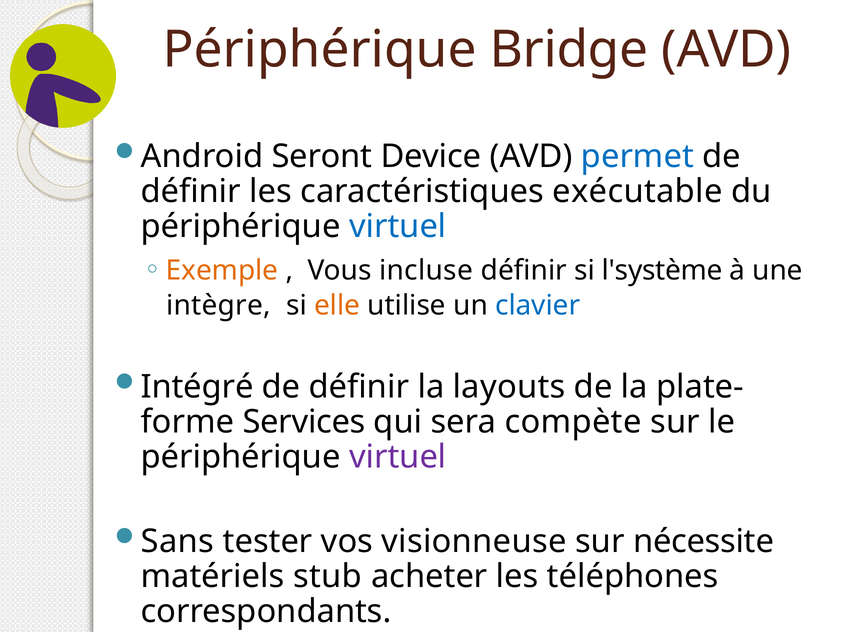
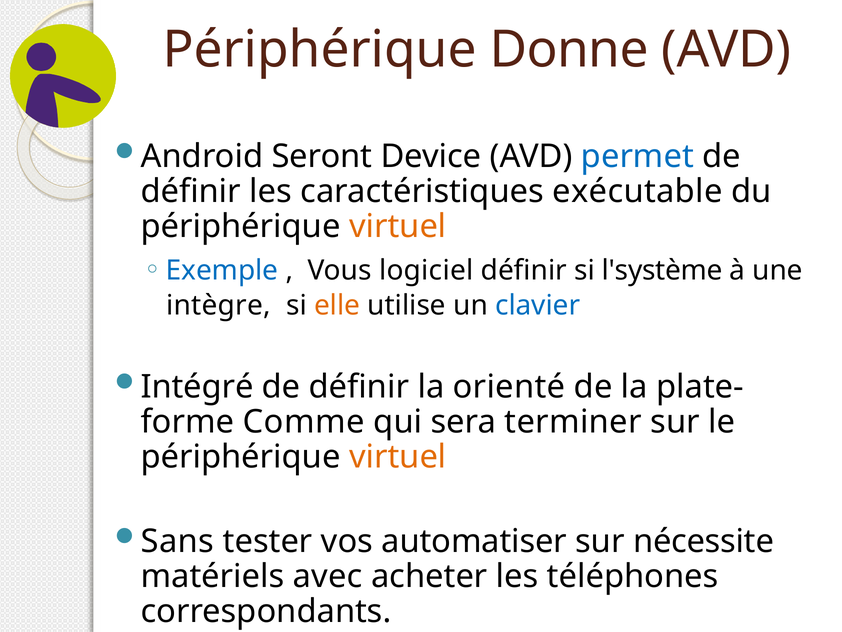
Bridge: Bridge -> Donne (569, 50)
virtuel colour: blue -> orange (398, 226)
Exemple colour: orange -> blue (222, 270)
incluse: incluse -> logiciel (426, 270)
layouts: layouts -> orienté (509, 386)
Services: Services -> Comme (304, 421)
compète: compète -> terminer (573, 421)
virtuel colour: purple -> orange (398, 457)
visionneuse: visionneuse -> automatiser (474, 541)
stub: stub -> avec (328, 576)
